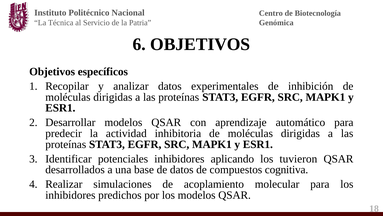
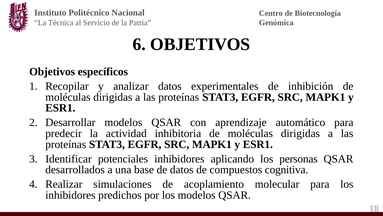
tuvieron: tuvieron -> personas (298, 158)
